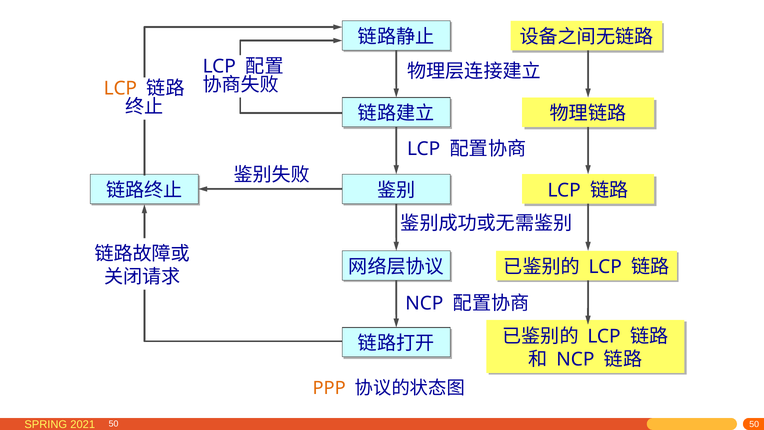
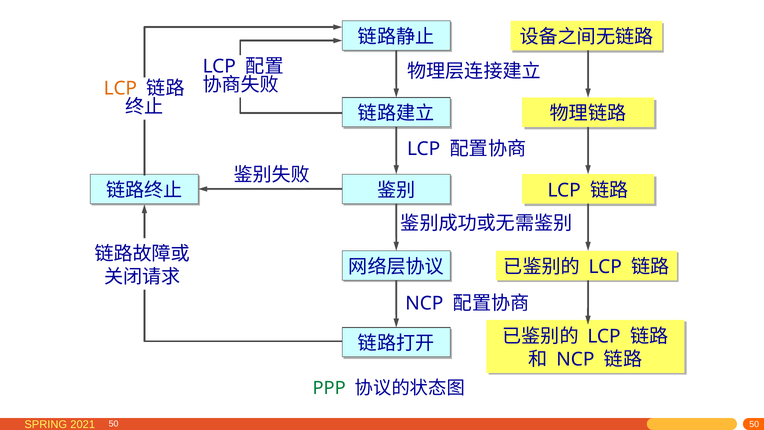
PPP colour: orange -> green (329, 388)
